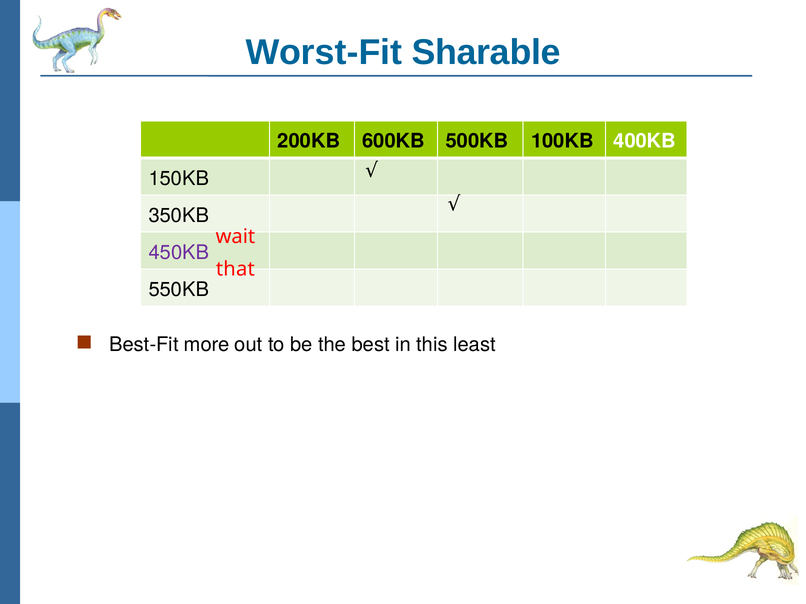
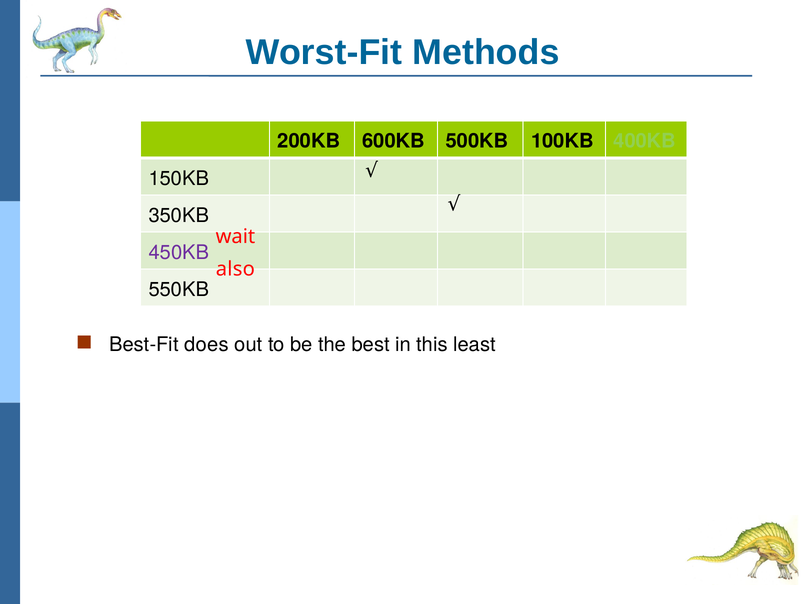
Sharable: Sharable -> Methods (486, 52)
400KB colour: white -> light green (645, 141)
that: that -> also (235, 269)
more: more -> does (206, 345)
